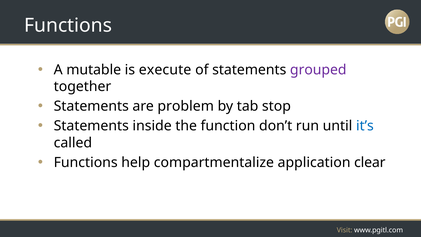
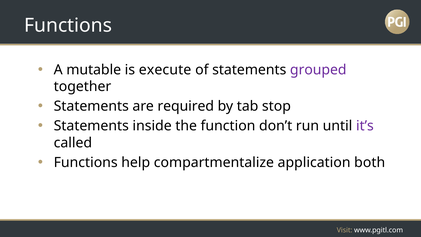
problem: problem -> required (186, 106)
it’s colour: blue -> purple (365, 126)
clear: clear -> both (370, 162)
